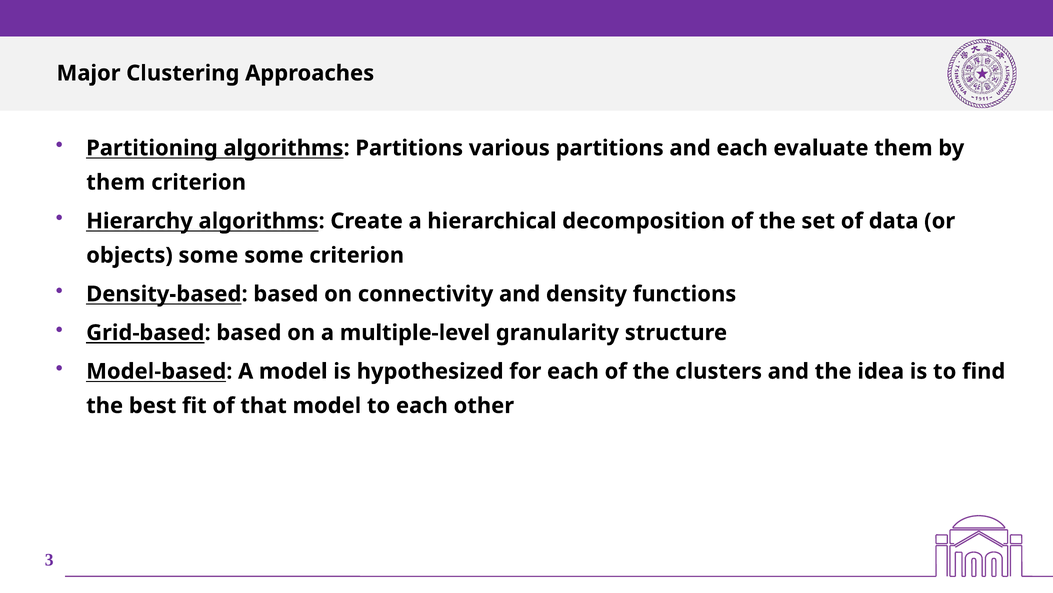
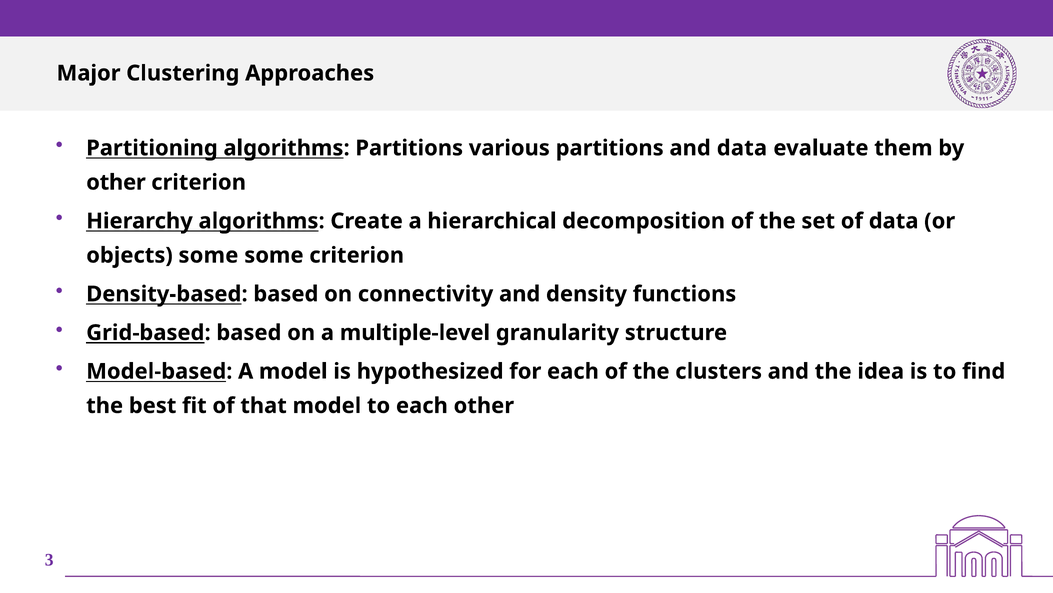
and each: each -> data (742, 148)
them: them -> other (116, 182)
